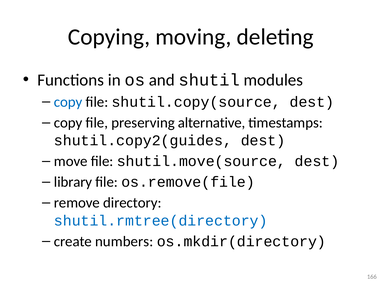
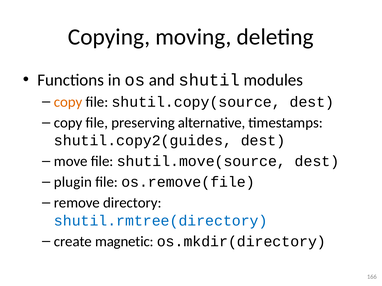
copy colour: blue -> orange (68, 102)
library: library -> plugin (73, 182)
numbers: numbers -> magnetic (124, 242)
